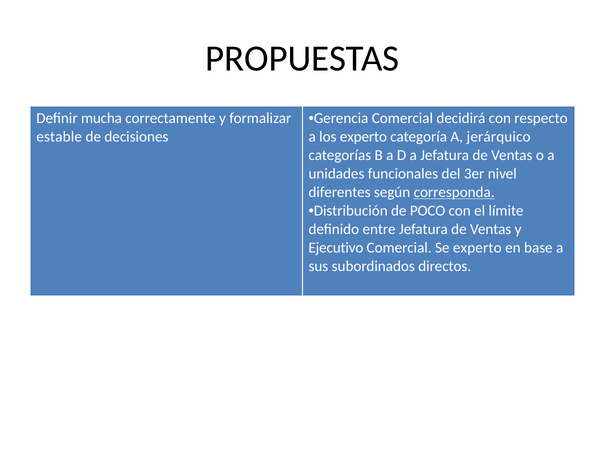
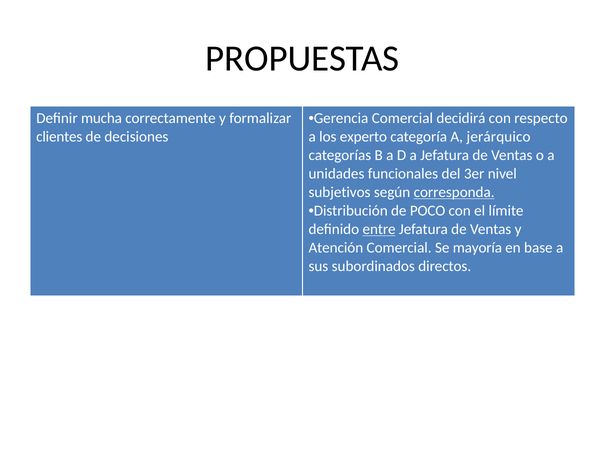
estable: estable -> clientes (59, 137)
diferentes: diferentes -> subjetivos (340, 192)
entre underline: none -> present (379, 229)
Ejecutivo: Ejecutivo -> Atención (336, 248)
Se experto: experto -> mayoría (477, 248)
